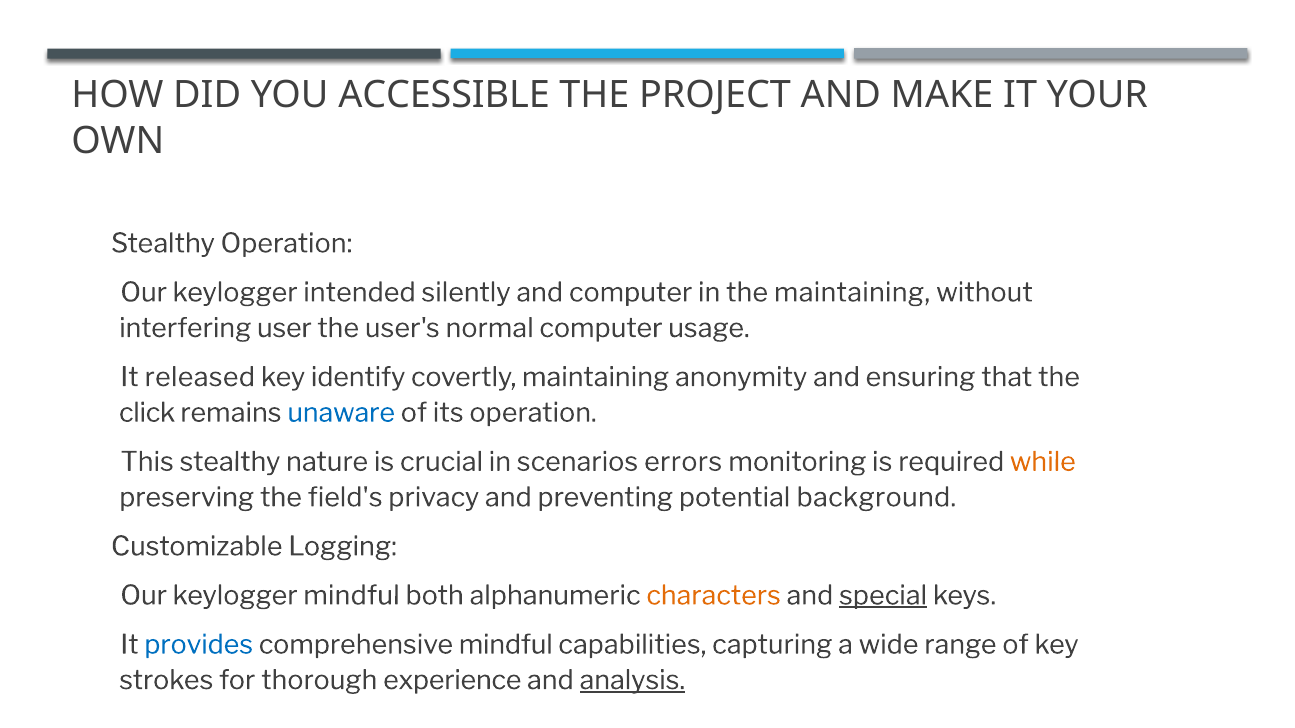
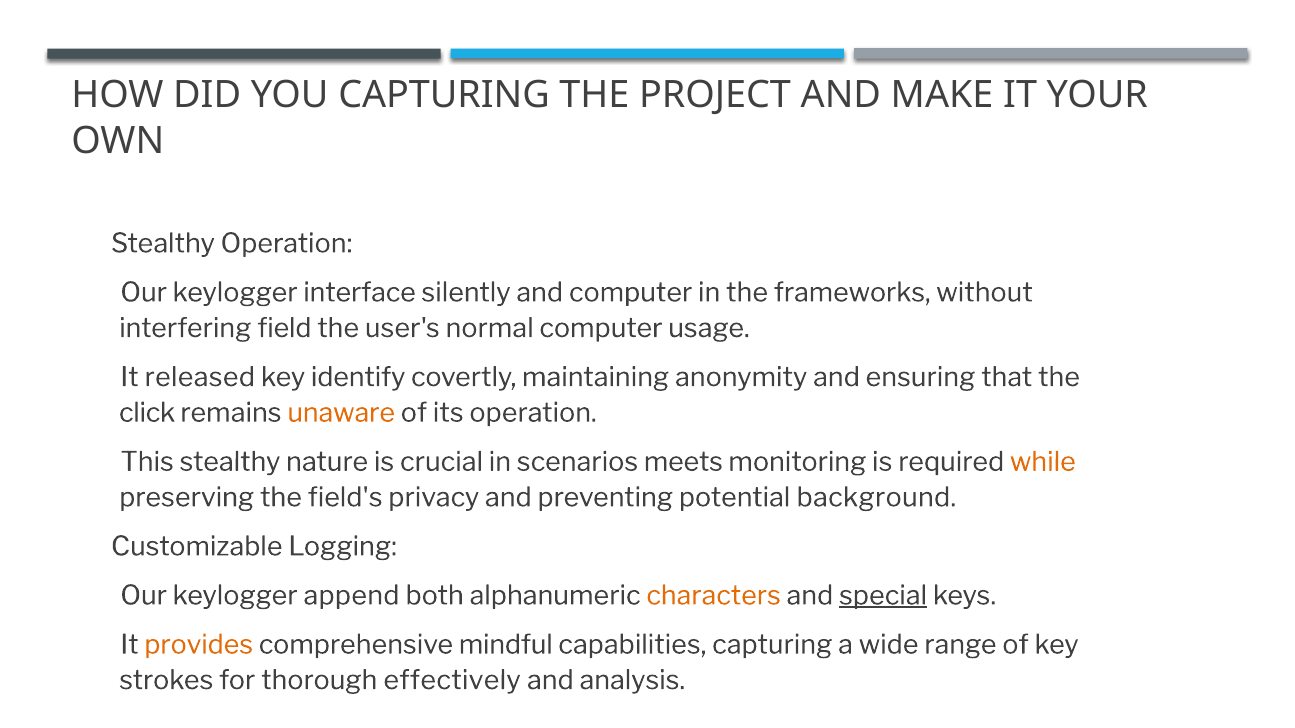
YOU ACCESSIBLE: ACCESSIBLE -> CAPTURING (444, 96)
intended: intended -> interface (360, 293)
the maintaining: maintaining -> frameworks (852, 293)
user: user -> field (284, 328)
unaware colour: blue -> orange (341, 413)
errors: errors -> meets (683, 462)
keylogger mindful: mindful -> append (351, 596)
provides colour: blue -> orange (199, 645)
experience: experience -> effectively (452, 681)
analysis underline: present -> none (632, 681)
